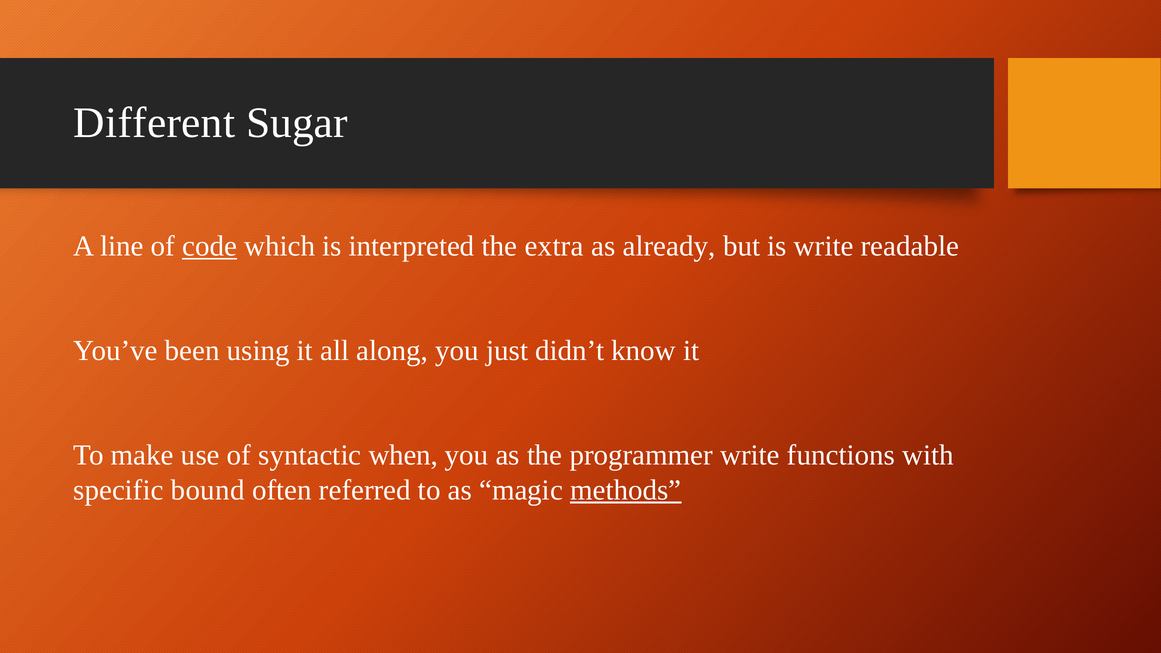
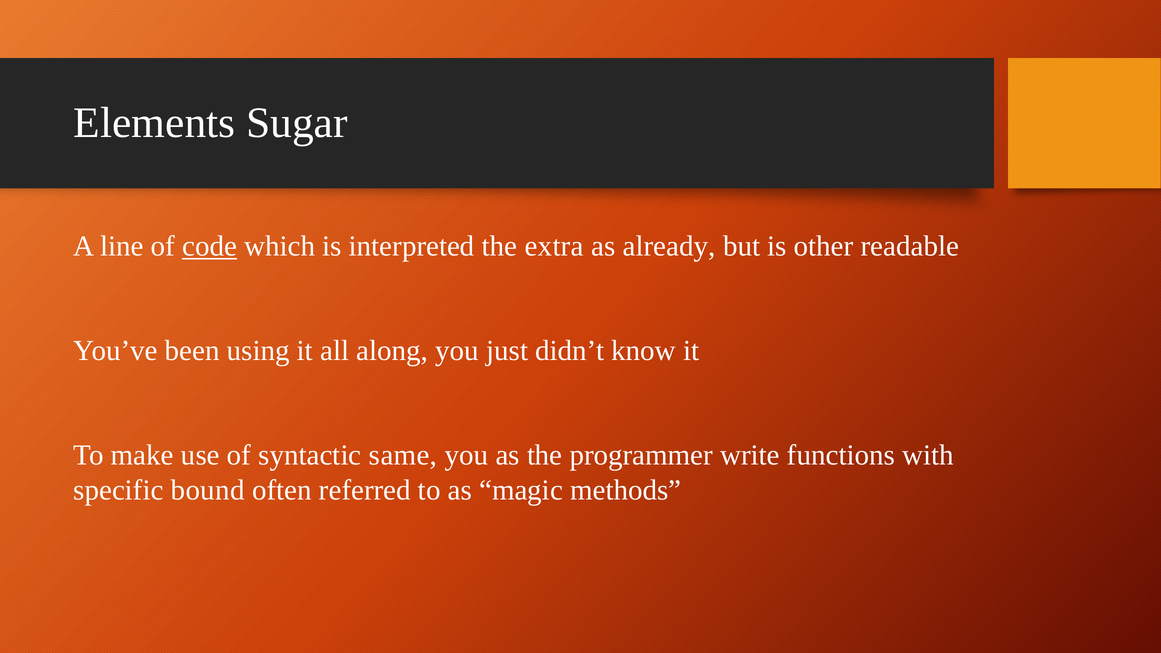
Different: Different -> Elements (154, 123)
is write: write -> other (824, 246)
when: when -> same (403, 455)
methods underline: present -> none (626, 490)
